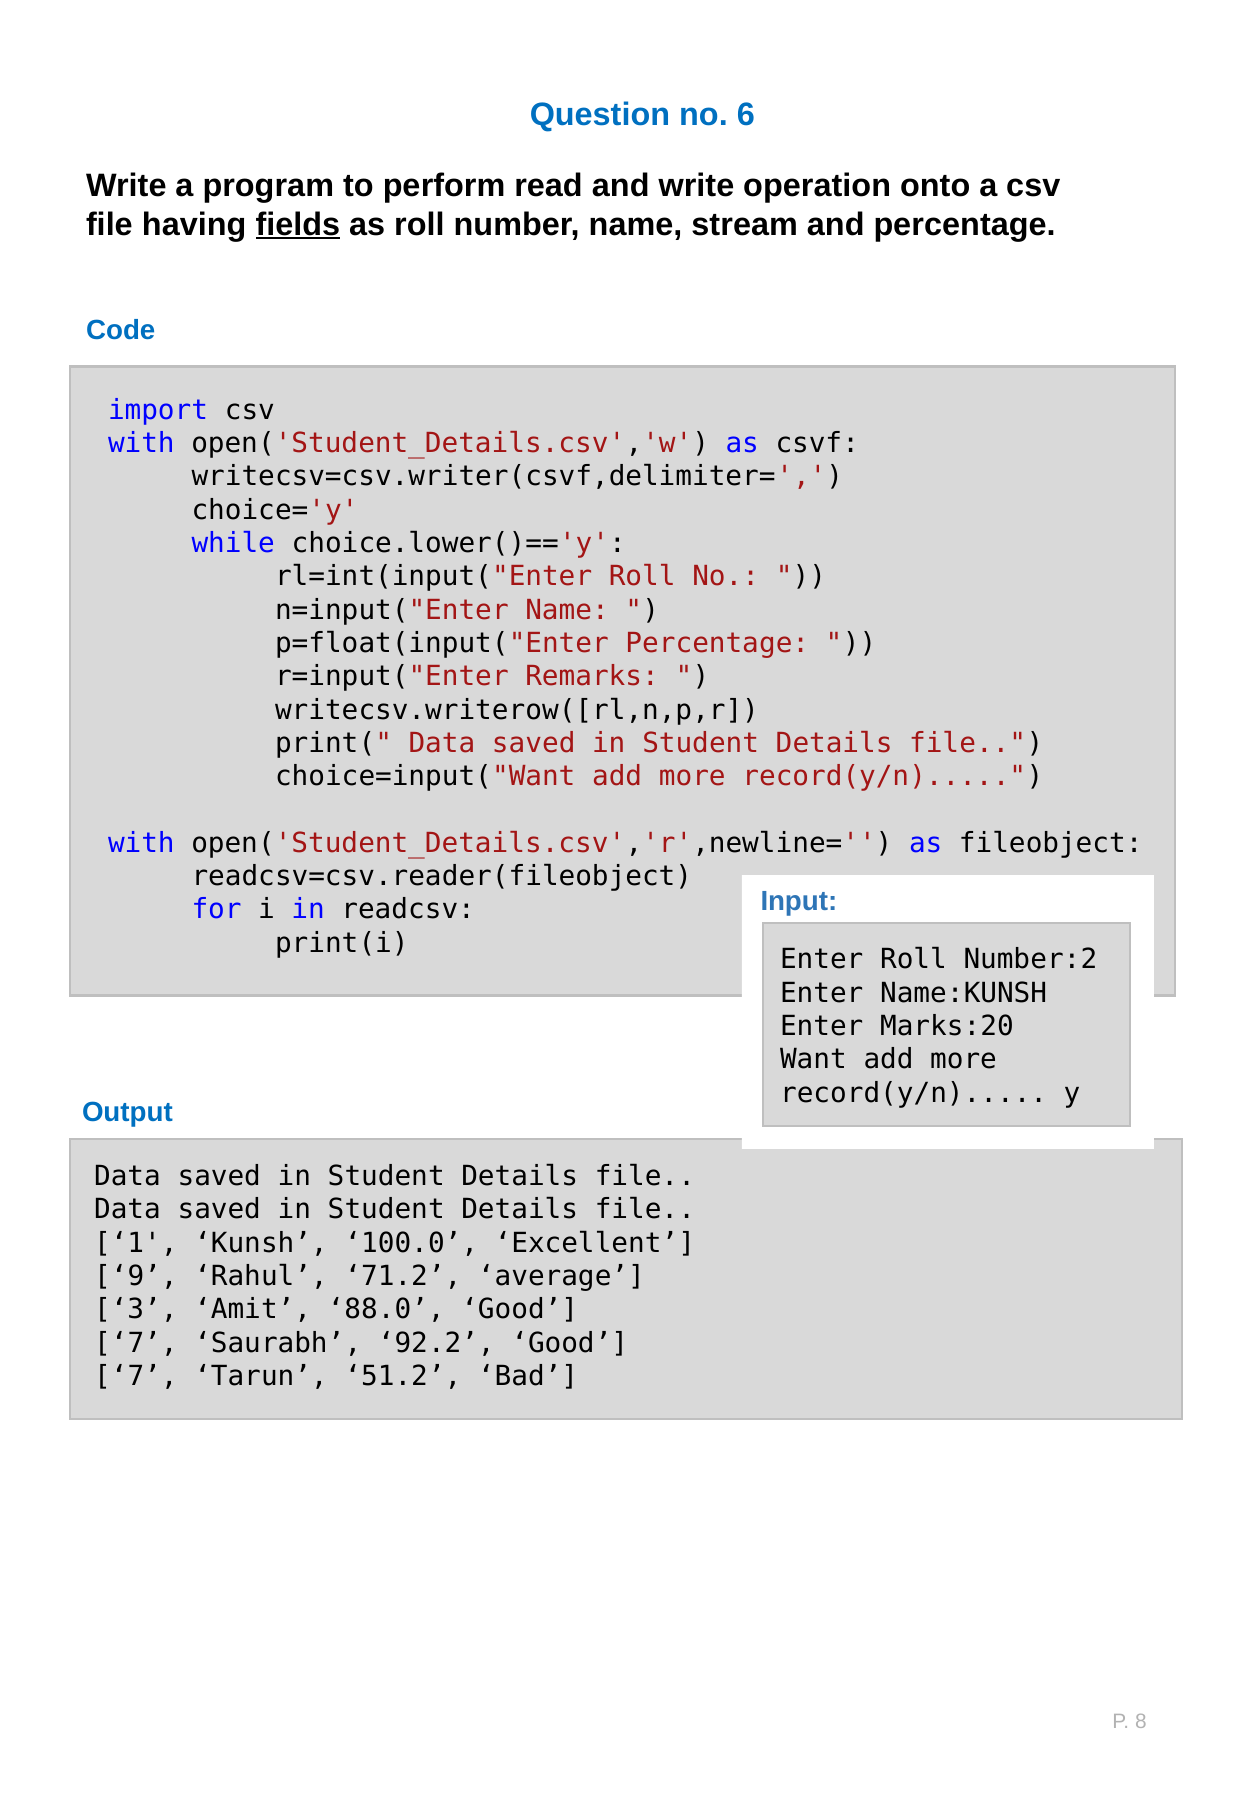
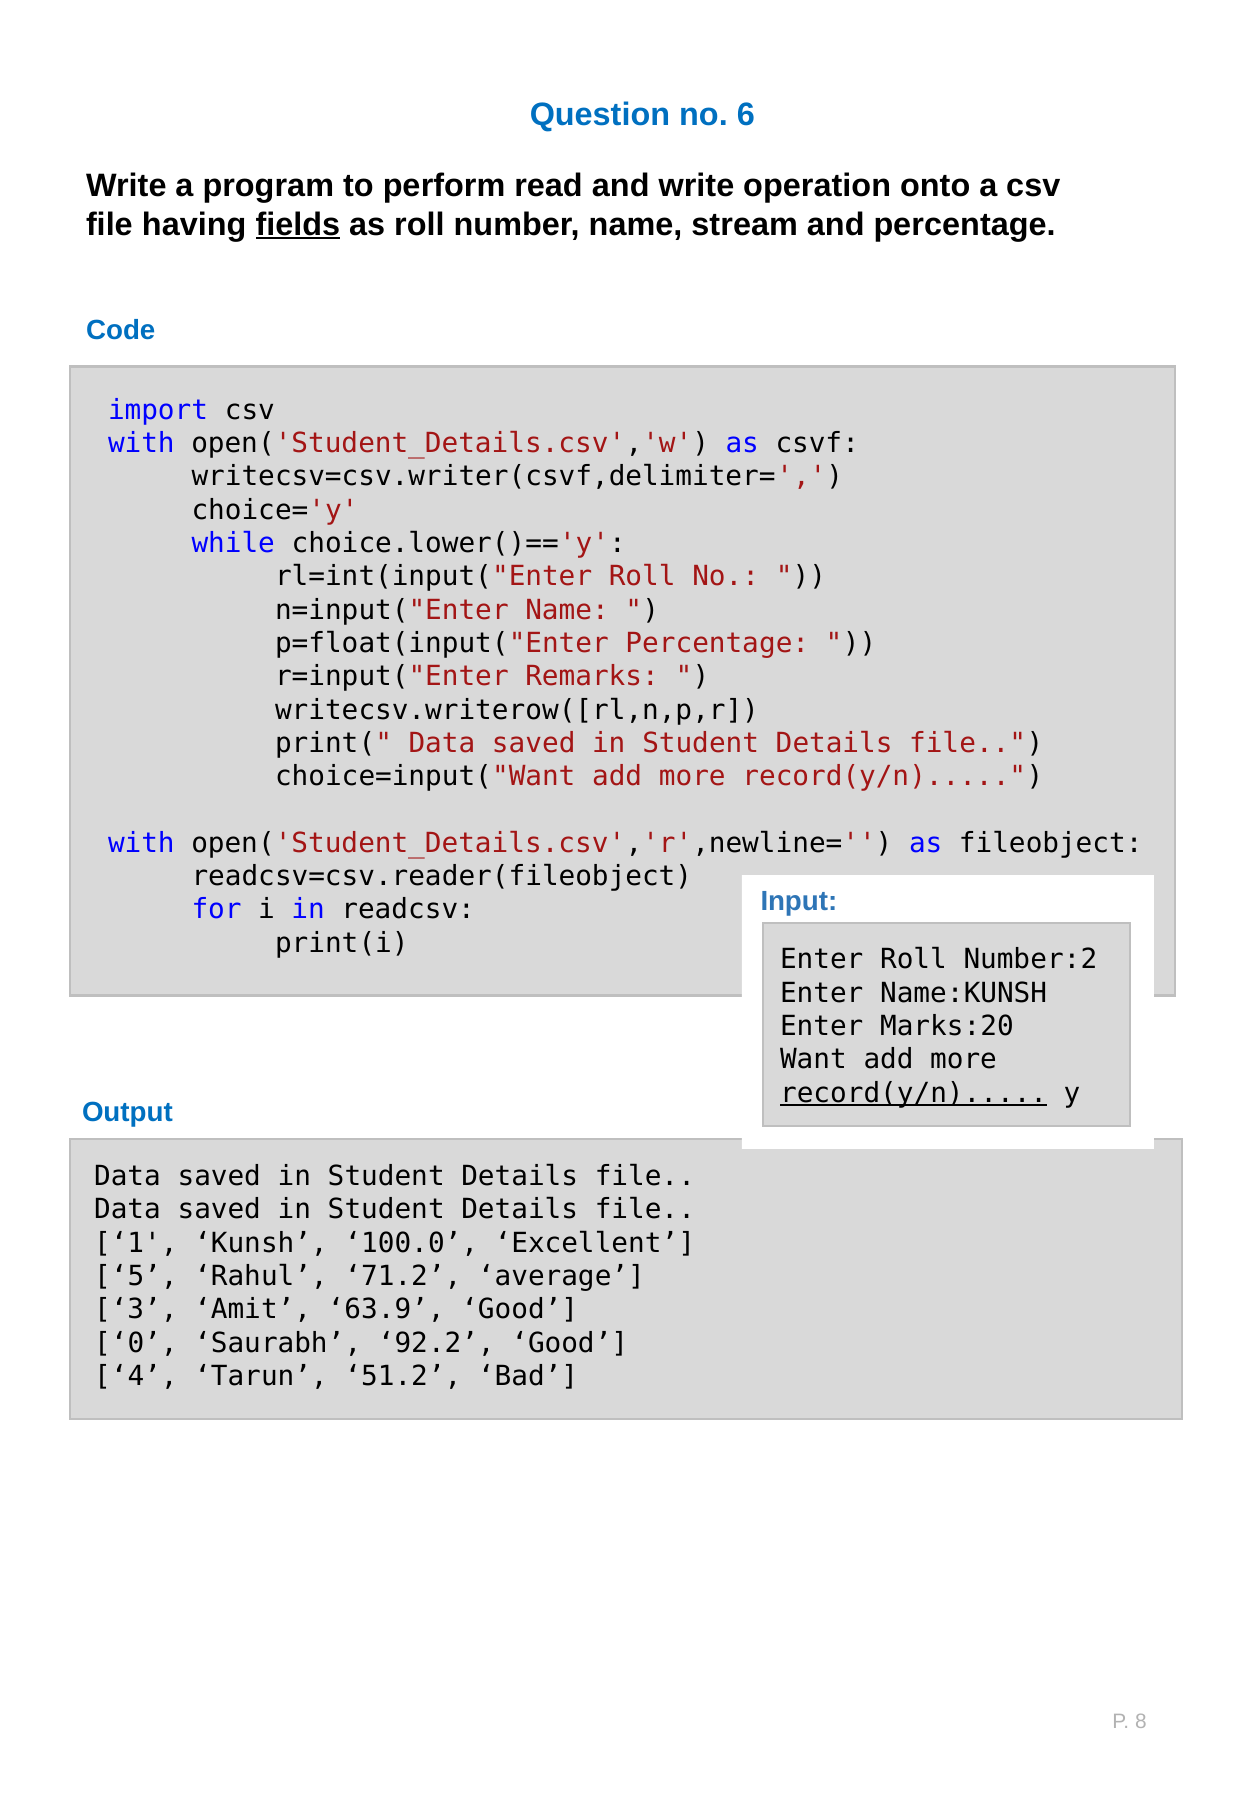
record(y/n underline: none -> present (914, 1093)
9: 9 -> 5 (136, 1276)
88.0: 88.0 -> 63.9 (386, 1310)
7: 7 -> 0 (136, 1343)
7: 7 -> 4 (136, 1376)
